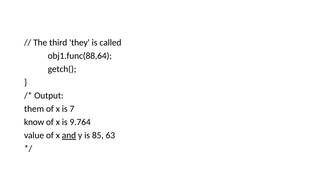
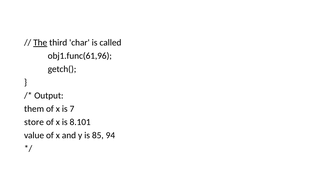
The underline: none -> present (40, 43)
they: they -> char (79, 43)
obj1.func(88,64: obj1.func(88,64 -> obj1.func(61,96 (80, 56)
know: know -> store (34, 122)
9.764: 9.764 -> 8.101 (80, 122)
and underline: present -> none (69, 135)
63: 63 -> 94 (110, 135)
